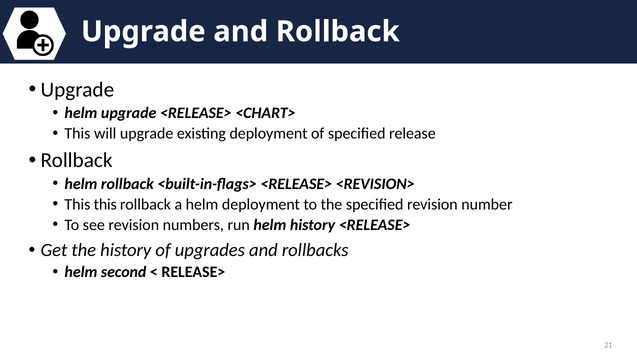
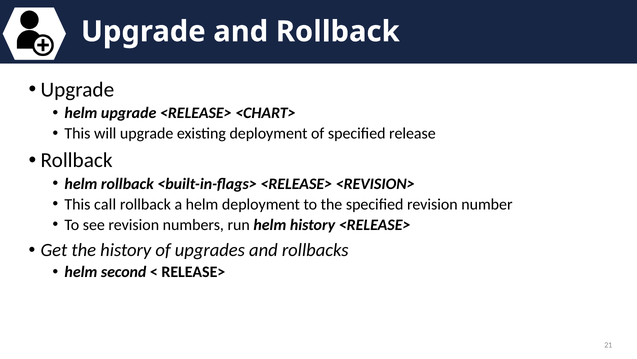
This this: this -> call (105, 204)
